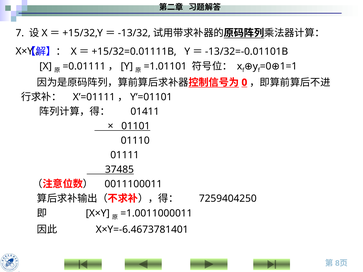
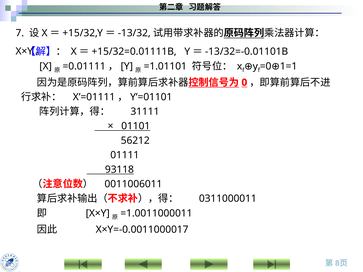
01411: 01411 -> 31111 (145, 112)
01110: 01110 -> 56212 (135, 141)
37485: 37485 -> 93118 (119, 170)
0011100011: 0011100011 -> 0011006011 (133, 184)
7259404250: 7259404250 -> 0311000011 (228, 199)
X×Y=-6.4673781401: X×Y=-6.4673781401 -> X×Y=-0.0011000017 (142, 230)
